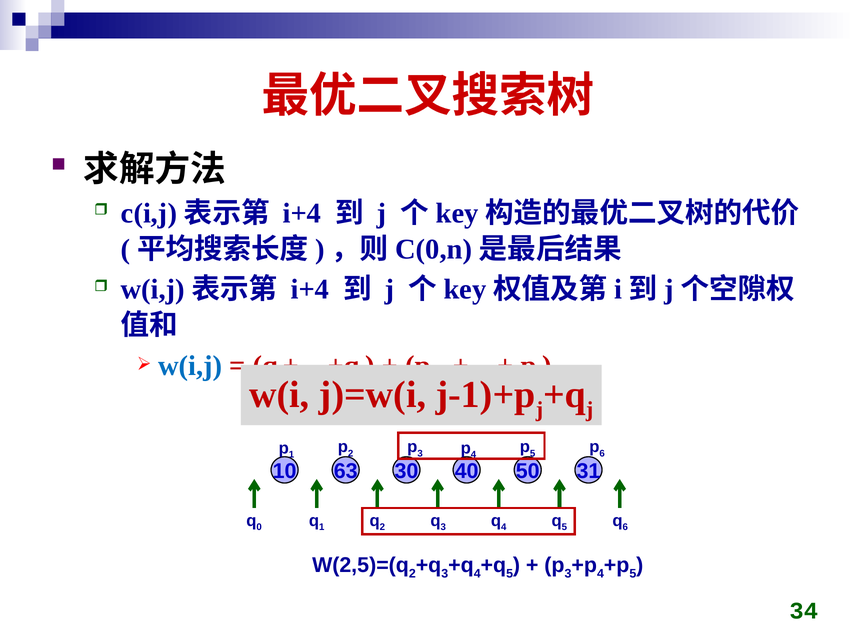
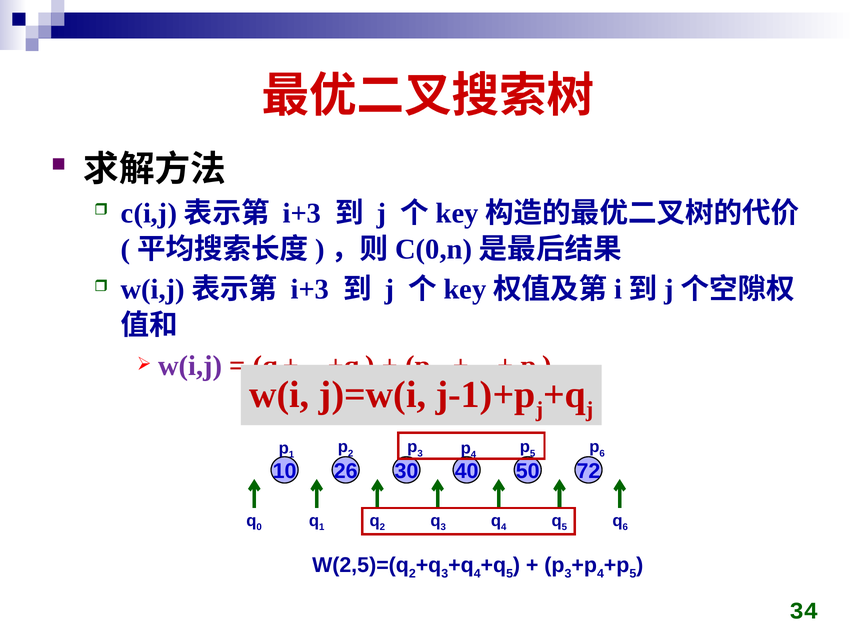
i+4: i+4 -> i+3 (302, 213)
i+4: i+4 -> i+3 (310, 289)
w(i,j colour: blue -> purple (190, 366)
63: 63 -> 26 (346, 471)
31: 31 -> 72 (589, 471)
